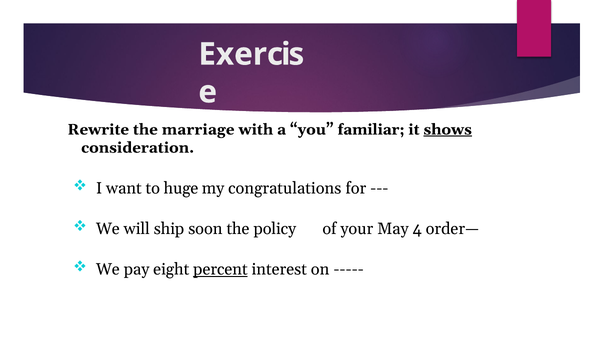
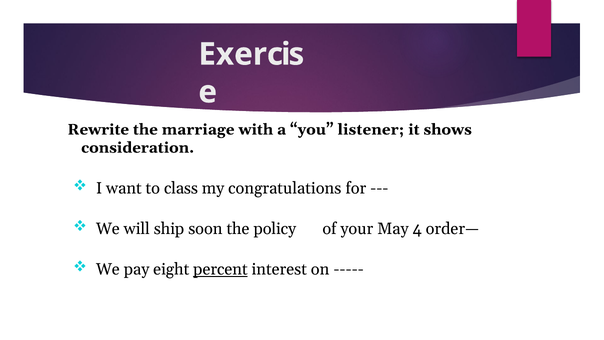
familiar: familiar -> listener (371, 129)
shows underline: present -> none (448, 129)
huge: huge -> class (181, 188)
